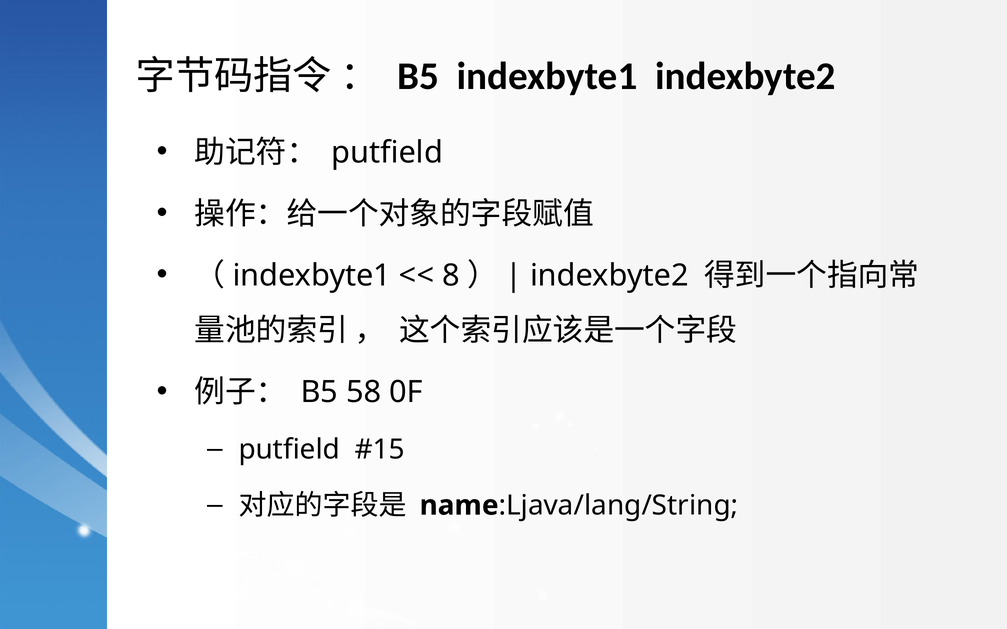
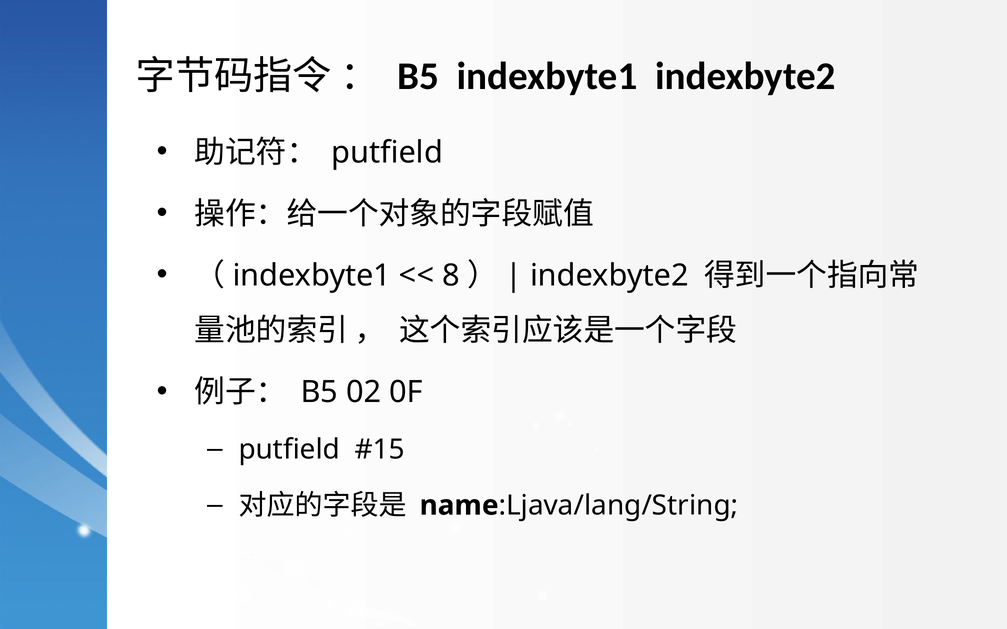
58: 58 -> 02 (364, 392)
